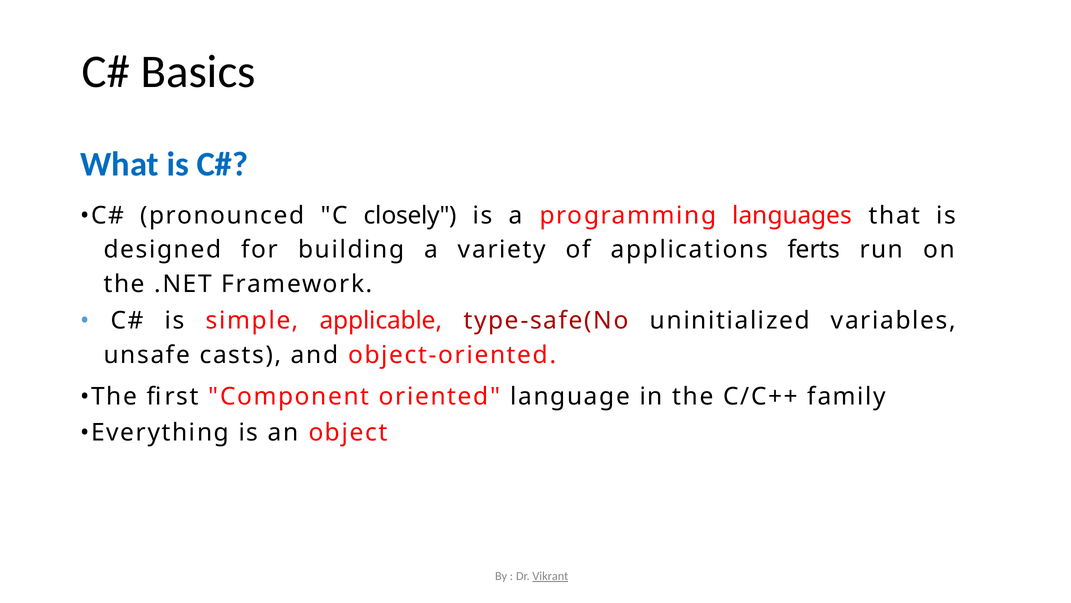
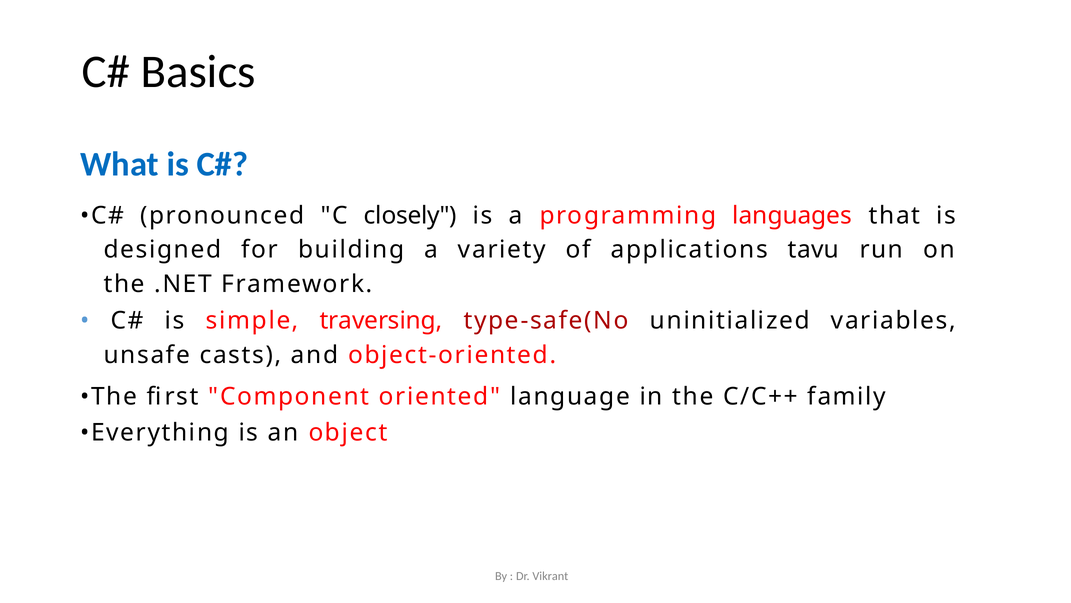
ferts: ferts -> tavu (813, 250)
applicable: applicable -> traversing (381, 321)
Vikrant underline: present -> none (550, 577)
